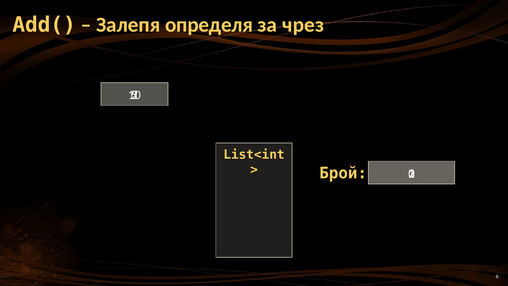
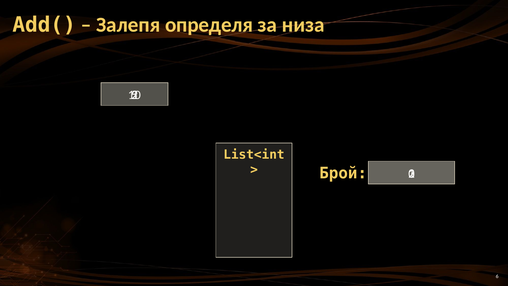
чрез: чрез -> низа (303, 25)
